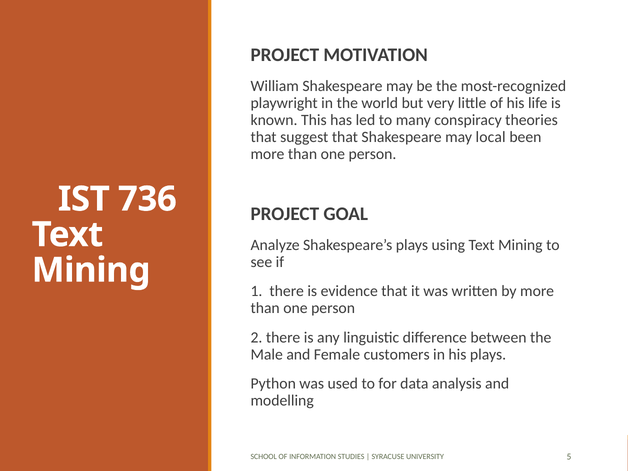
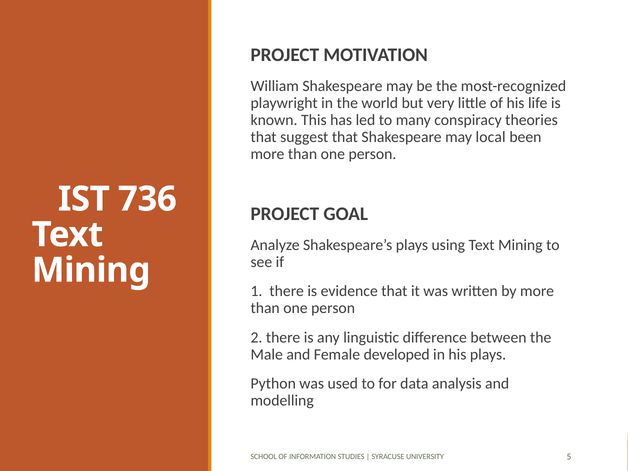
customers: customers -> developed (397, 354)
